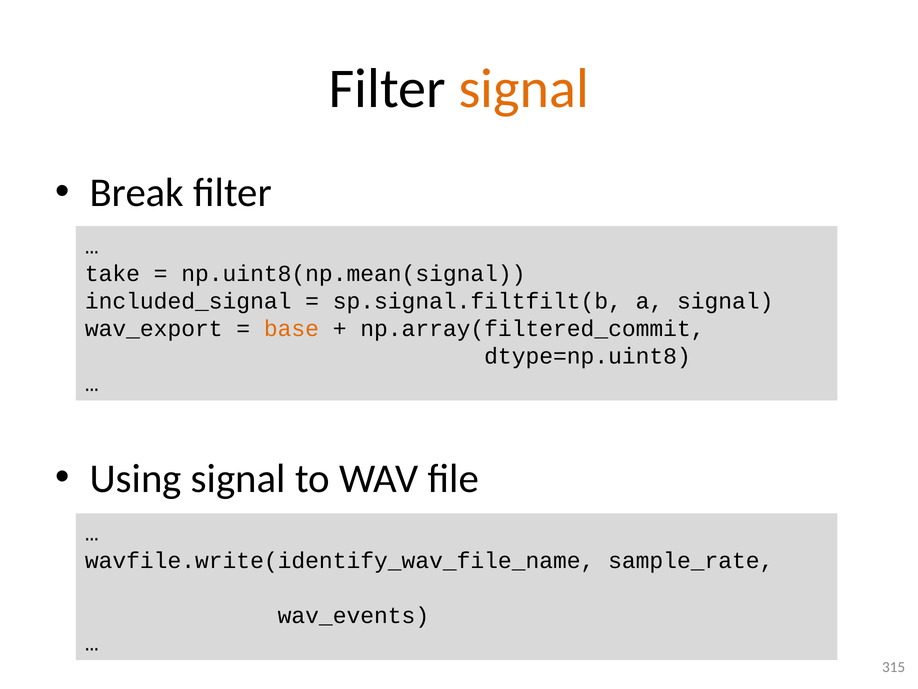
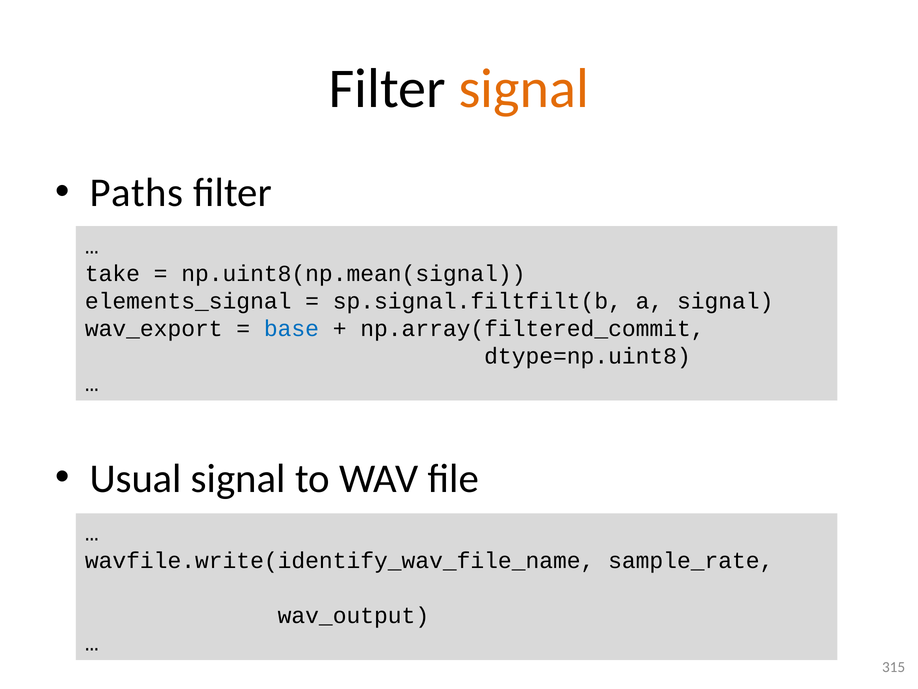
Break: Break -> Paths (136, 193)
included_signal: included_signal -> elements_signal (188, 301)
base colour: orange -> blue (291, 328)
Using: Using -> Usual (136, 478)
wav_events: wav_events -> wav_output (353, 615)
